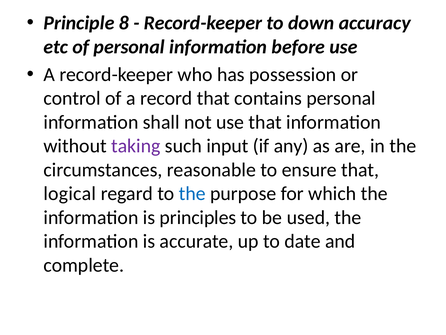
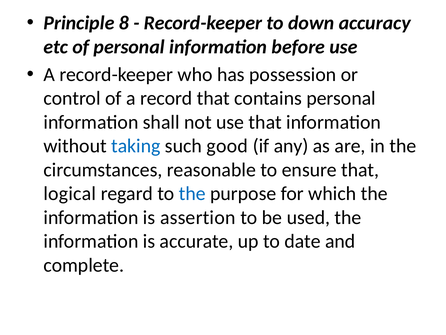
taking colour: purple -> blue (136, 146)
input: input -> good (227, 146)
principles: principles -> assertion (198, 217)
